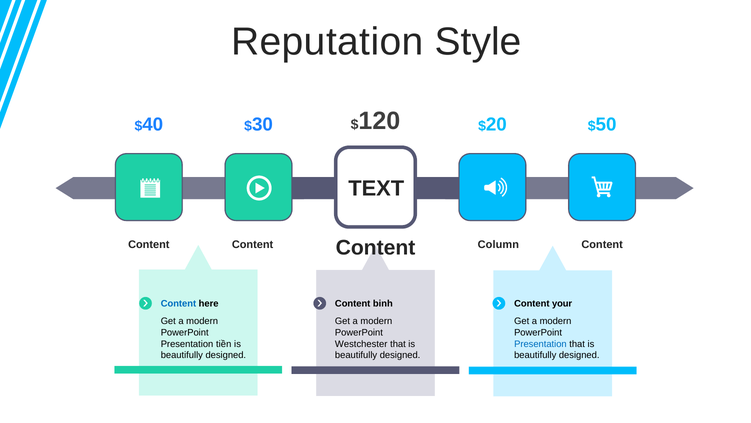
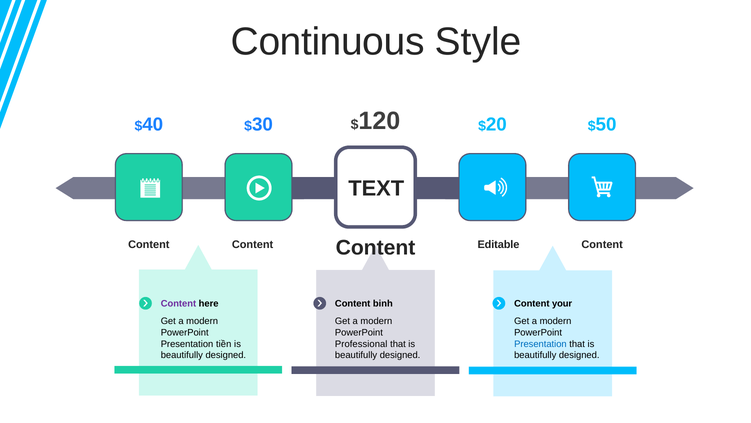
Reputation: Reputation -> Continuous (328, 42)
Column: Column -> Editable (498, 245)
Content colour: blue -> purple (178, 303)
Westchester: Westchester -> Professional (361, 343)
